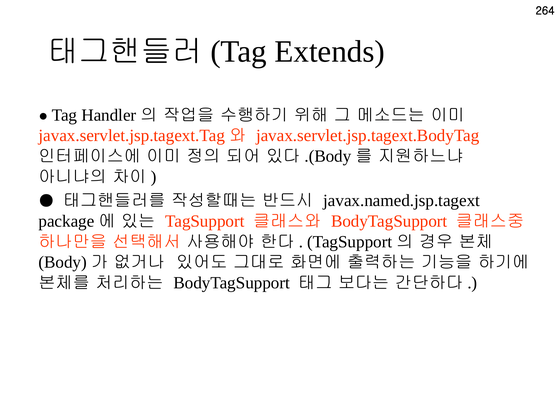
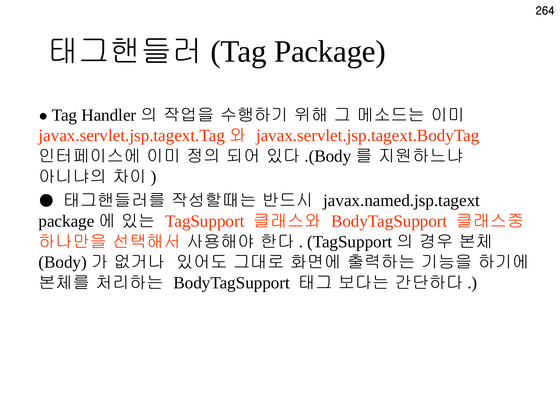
Extends: Extends -> Package (330, 52)
